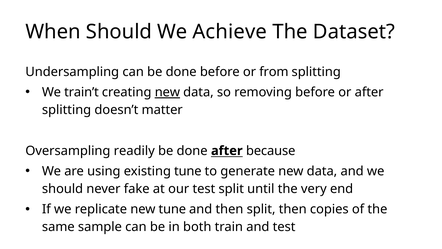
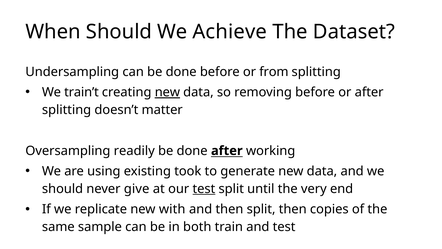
because: because -> working (271, 151)
existing tune: tune -> took (188, 171)
fake: fake -> give (137, 189)
test underline: none -> present (204, 189)
new tune: tune -> with (172, 209)
